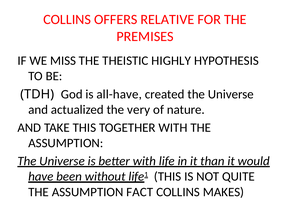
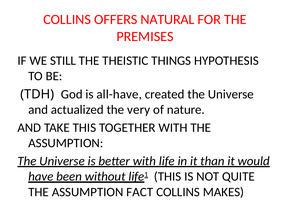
RELATIVE: RELATIVE -> NATURAL (167, 20)
MISS: MISS -> STILL (63, 61)
HIGHLY: HIGHLY -> THINGS (171, 61)
